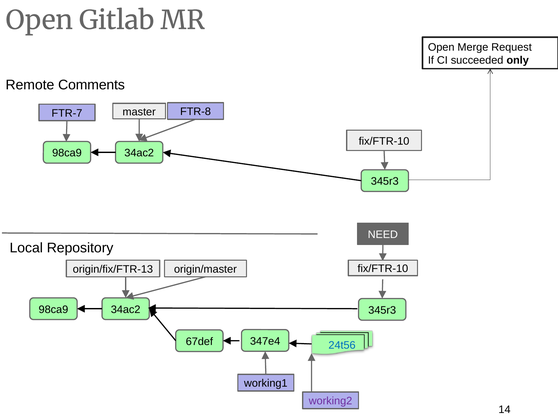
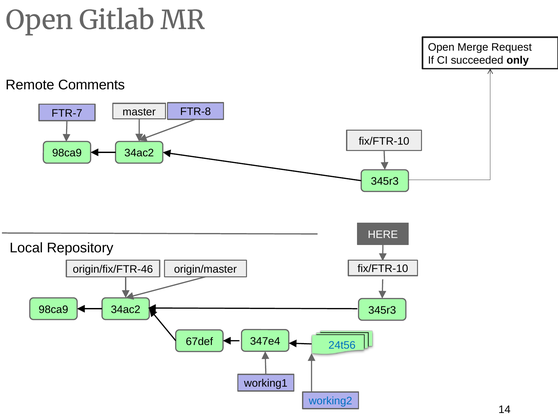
NEED: NEED -> HERE (383, 235)
origin/fix/FTR-13: origin/fix/FTR-13 -> origin/fix/FTR-46 (113, 270)
working2 colour: purple -> blue (331, 402)
